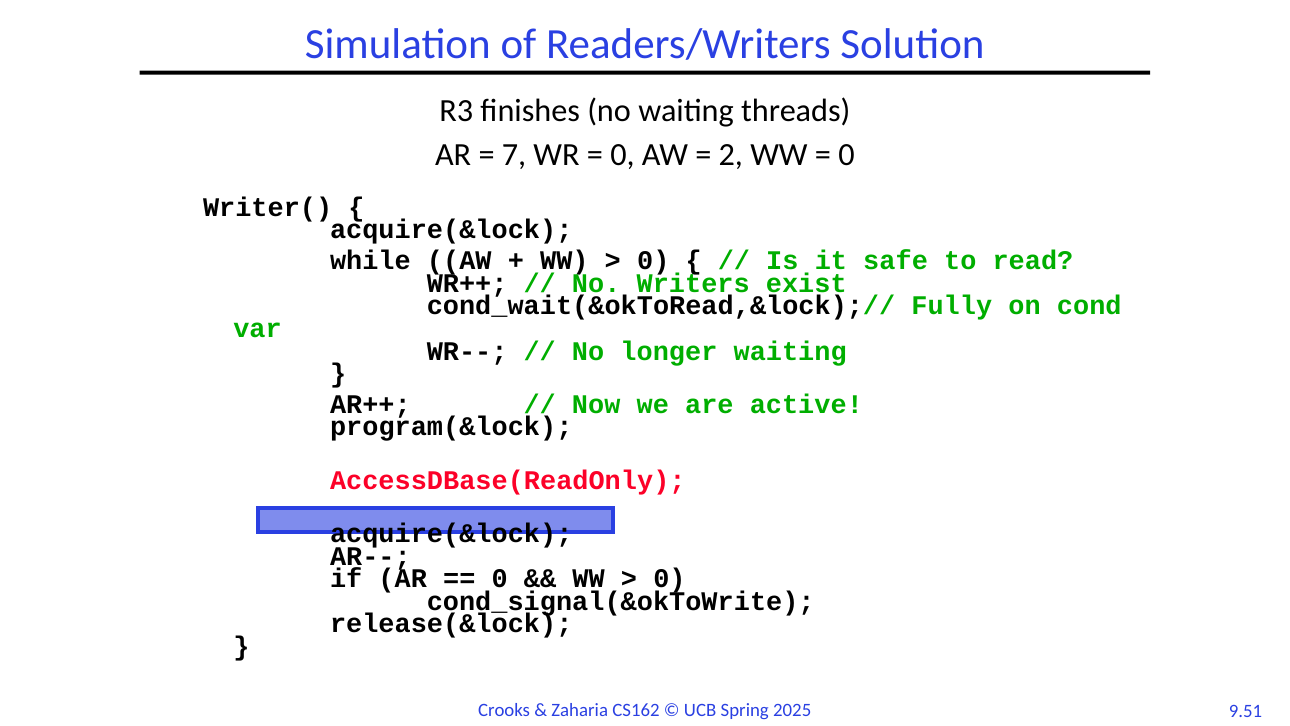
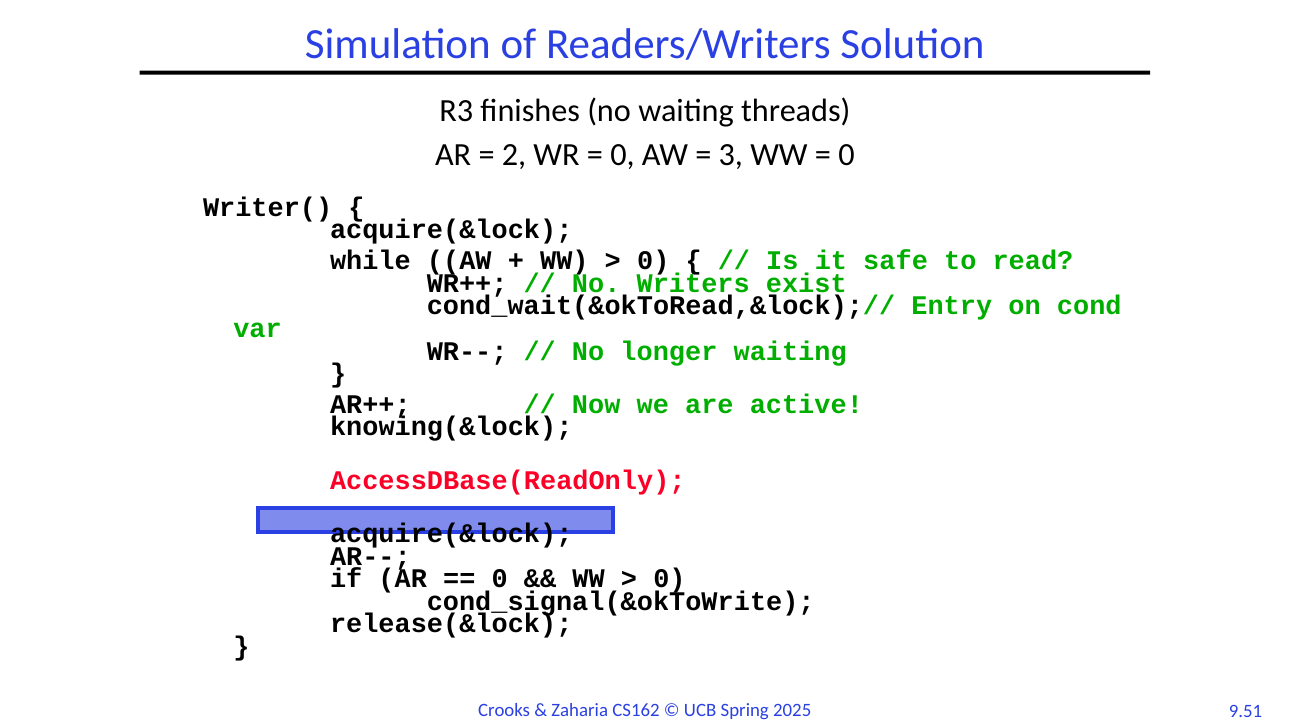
7: 7 -> 2 (514, 155)
2: 2 -> 3 (731, 155)
Fully: Fully -> Entry (952, 306)
program(&lock: program(&lock -> knowing(&lock (451, 427)
